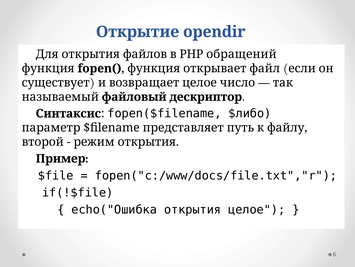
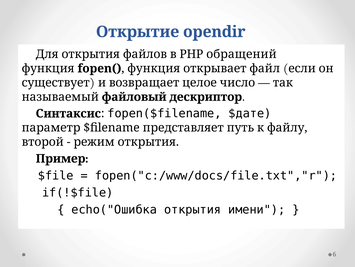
$либо: $либо -> $дате (250, 113)
целое: целое -> имени (257, 209)
